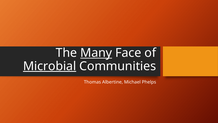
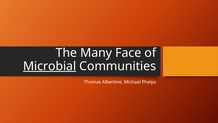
Many underline: present -> none (96, 53)
